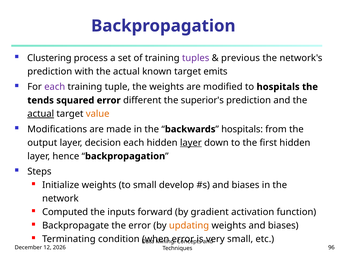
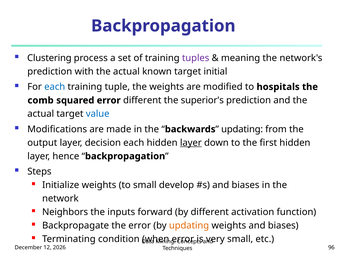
previous: previous -> meaning (241, 58)
emits: emits -> initial (215, 72)
each colour: purple -> blue (55, 87)
tends: tends -> comb (41, 101)
actual underline: present -> none (41, 114)
value colour: orange -> blue (98, 114)
hospitals: hospitals -> updating (242, 129)
Computed: Computed -> Neighbors (65, 212)
by gradient: gradient -> different (210, 212)
